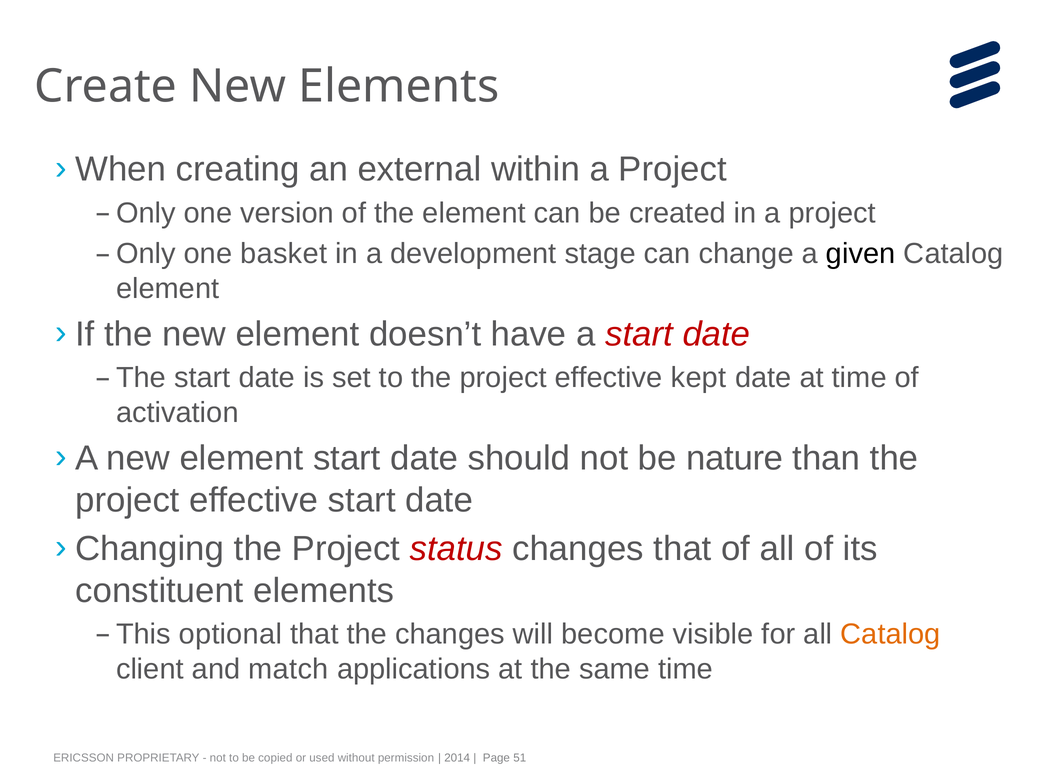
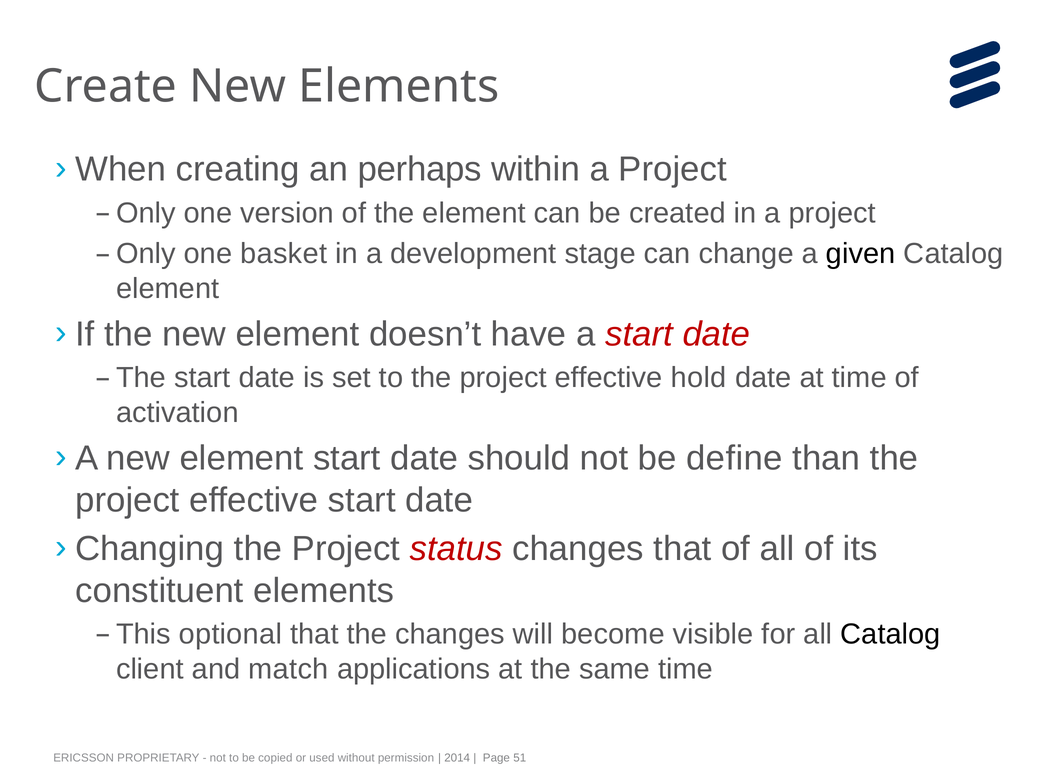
external: external -> perhaps (420, 169)
kept: kept -> hold (699, 378)
nature: nature -> define (734, 458)
Catalog colour: orange -> black (890, 634)
